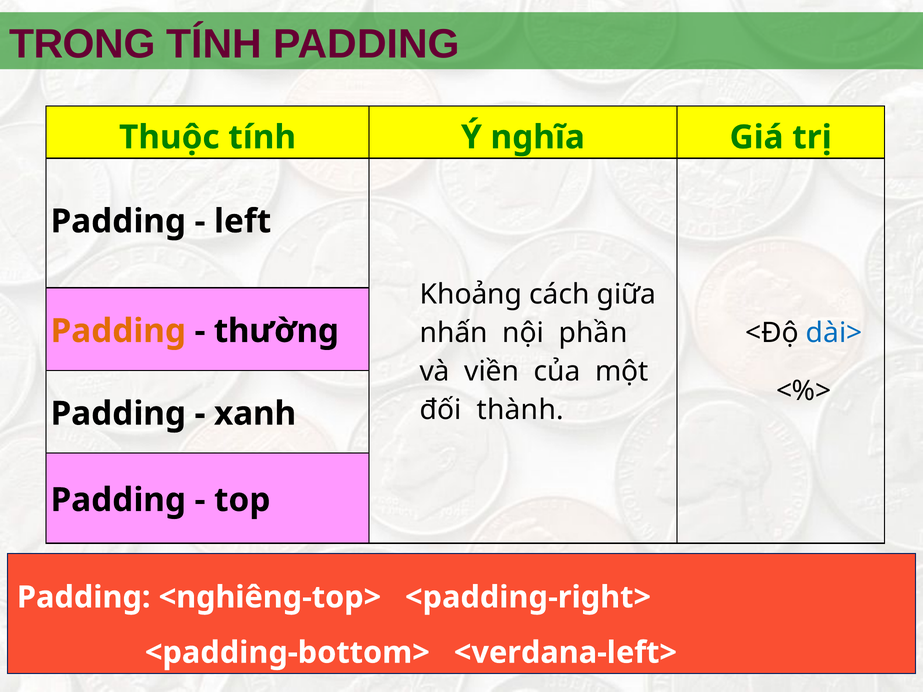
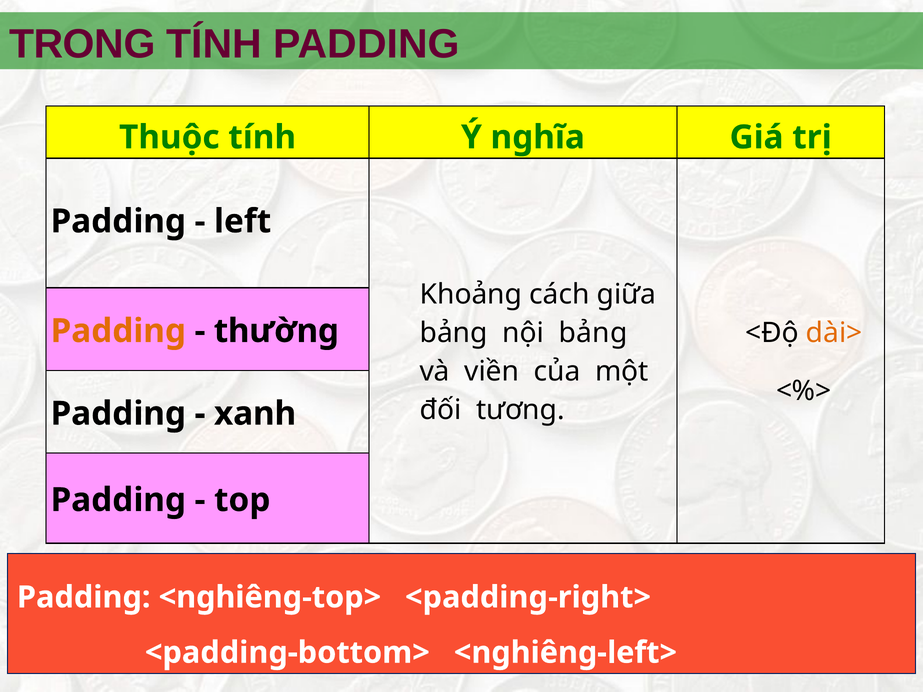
nhấn: nhấn -> bảng (454, 333)
nội phần: phần -> bảng (593, 333)
dài> colour: blue -> orange (834, 333)
thành: thành -> tương (520, 410)
<verdana-left>: <verdana-left> -> <nghiêng-left> (565, 653)
